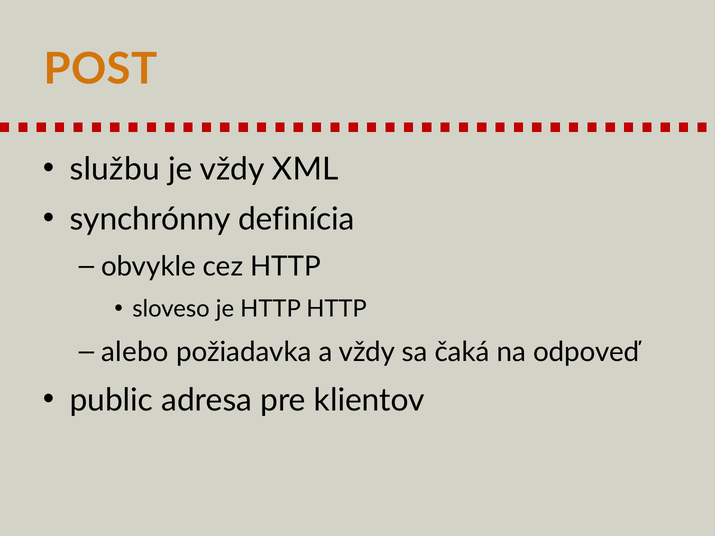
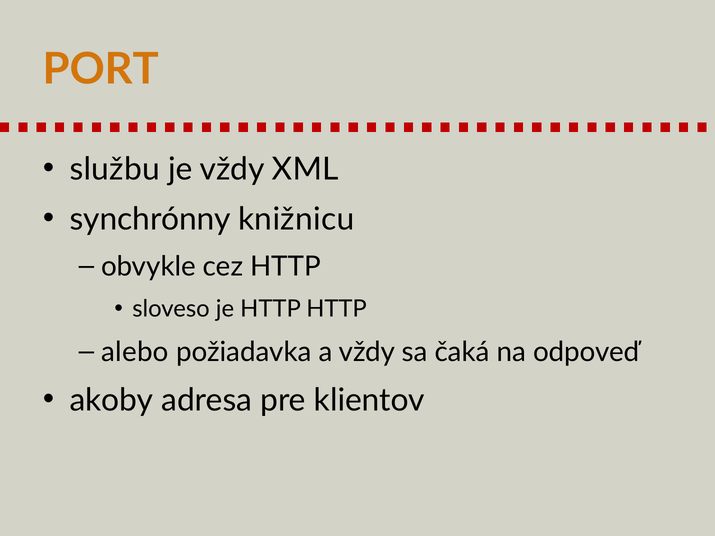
POST: POST -> PORT (101, 69)
definícia: definícia -> knižnicu (296, 219)
public: public -> akoby (111, 400)
